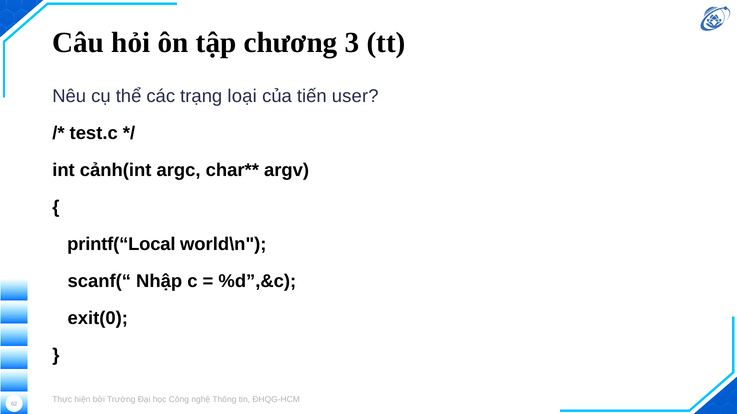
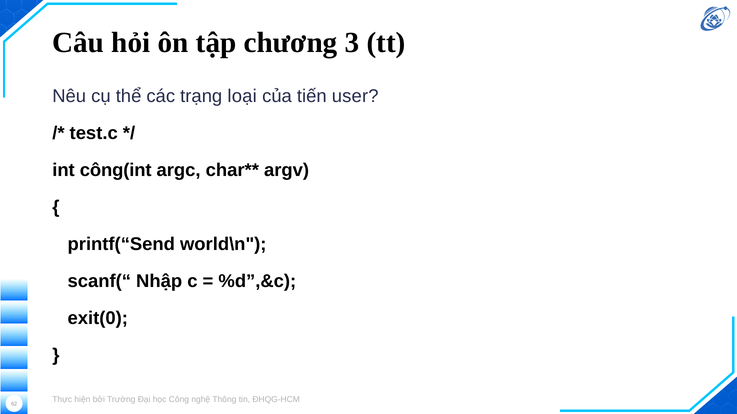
cảnh(int: cảnh(int -> công(int (116, 170)
printf(“Local: printf(“Local -> printf(“Send (121, 245)
